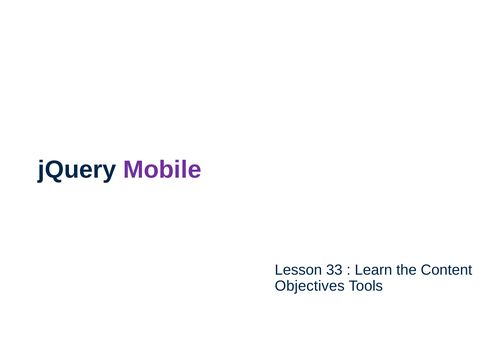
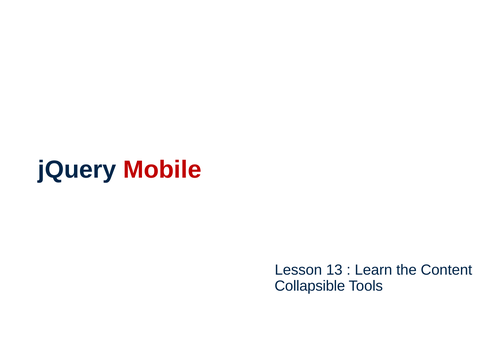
Mobile colour: purple -> red (162, 170)
33: 33 -> 13 (334, 271)
Objectives: Objectives -> Collapsible (310, 286)
